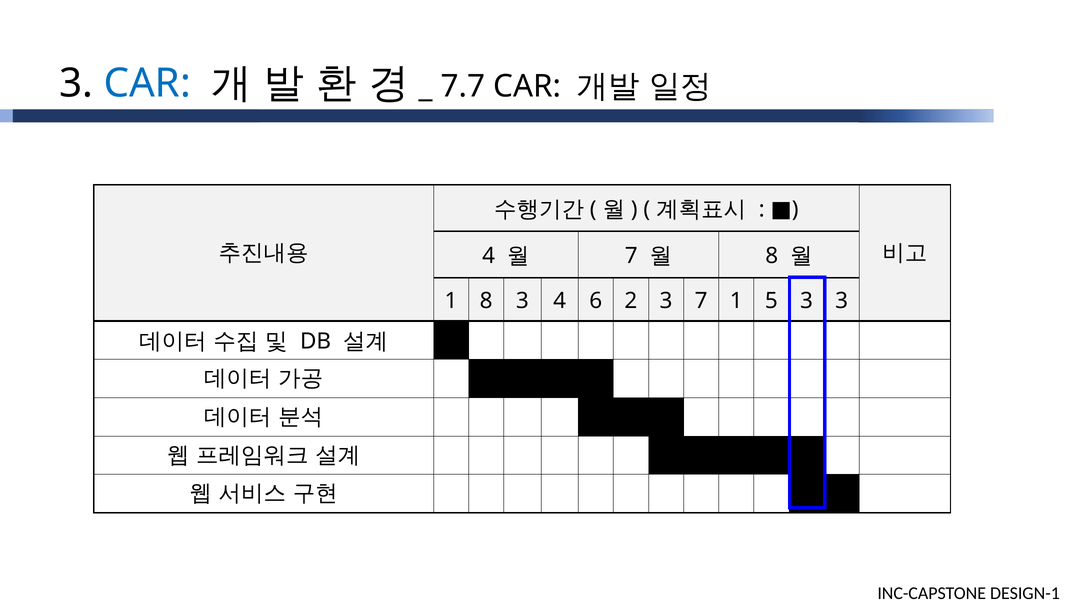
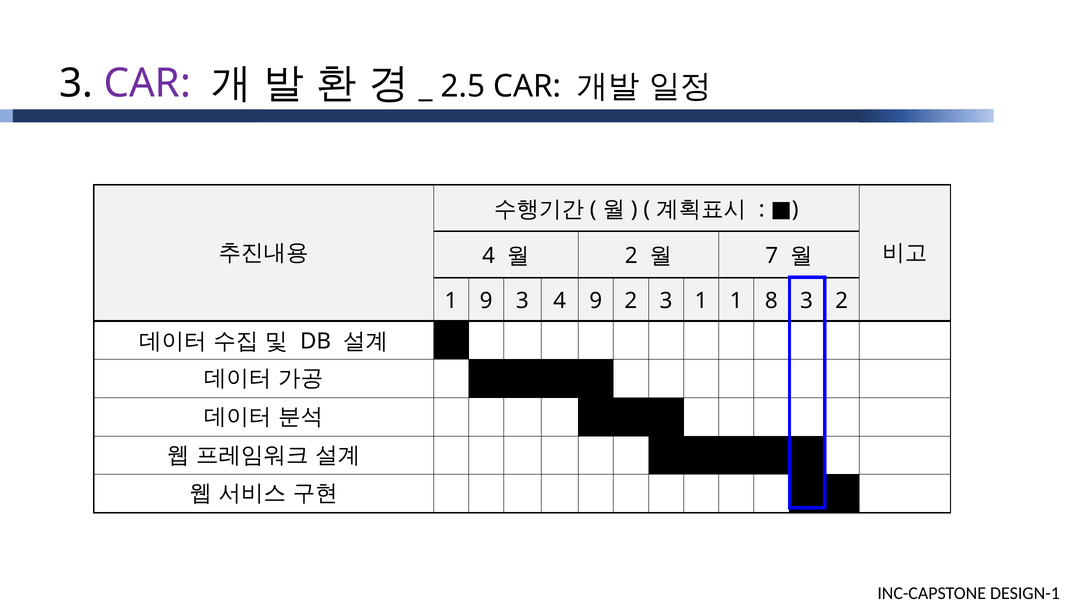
CAR colour: blue -> purple (147, 83)
7.7: 7.7 -> 2.5 (463, 86)
7: 7 -> 2 (631, 255)
8: 8 -> 7 (772, 255)
1 8: 8 -> 9 (486, 300)
4 6: 6 -> 9 (596, 300)
3 7: 7 -> 1 (701, 300)
5: 5 -> 8 (771, 300)
3 3: 3 -> 2 (842, 300)
